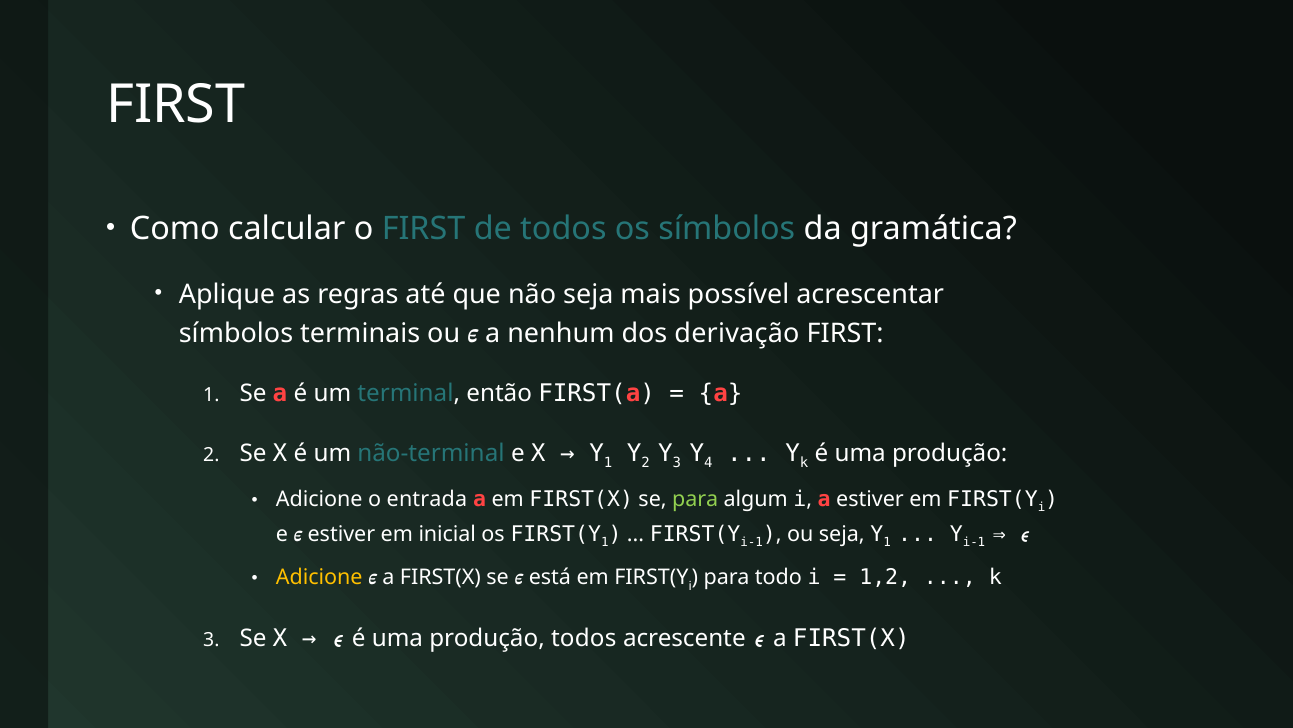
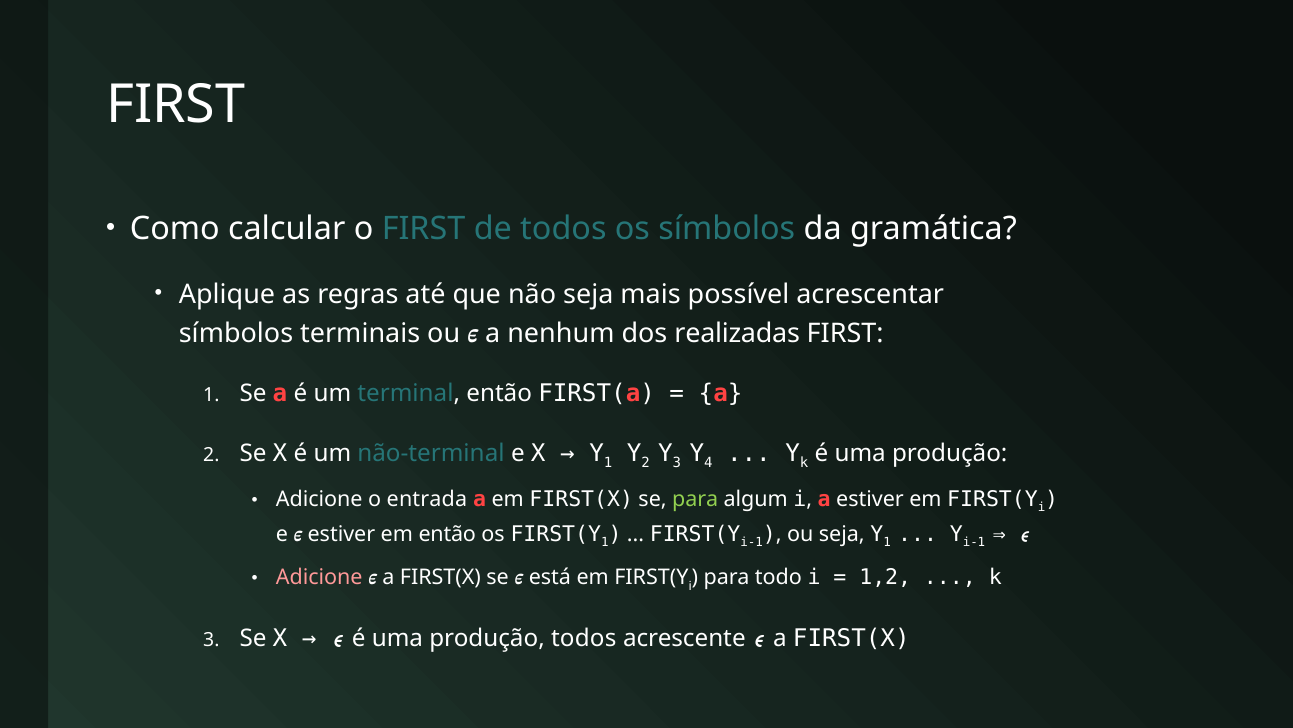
derivação: derivação -> realizadas (737, 333)
em inicial: inicial -> então (447, 534)
Adicione colour: yellow -> pink (319, 577)
